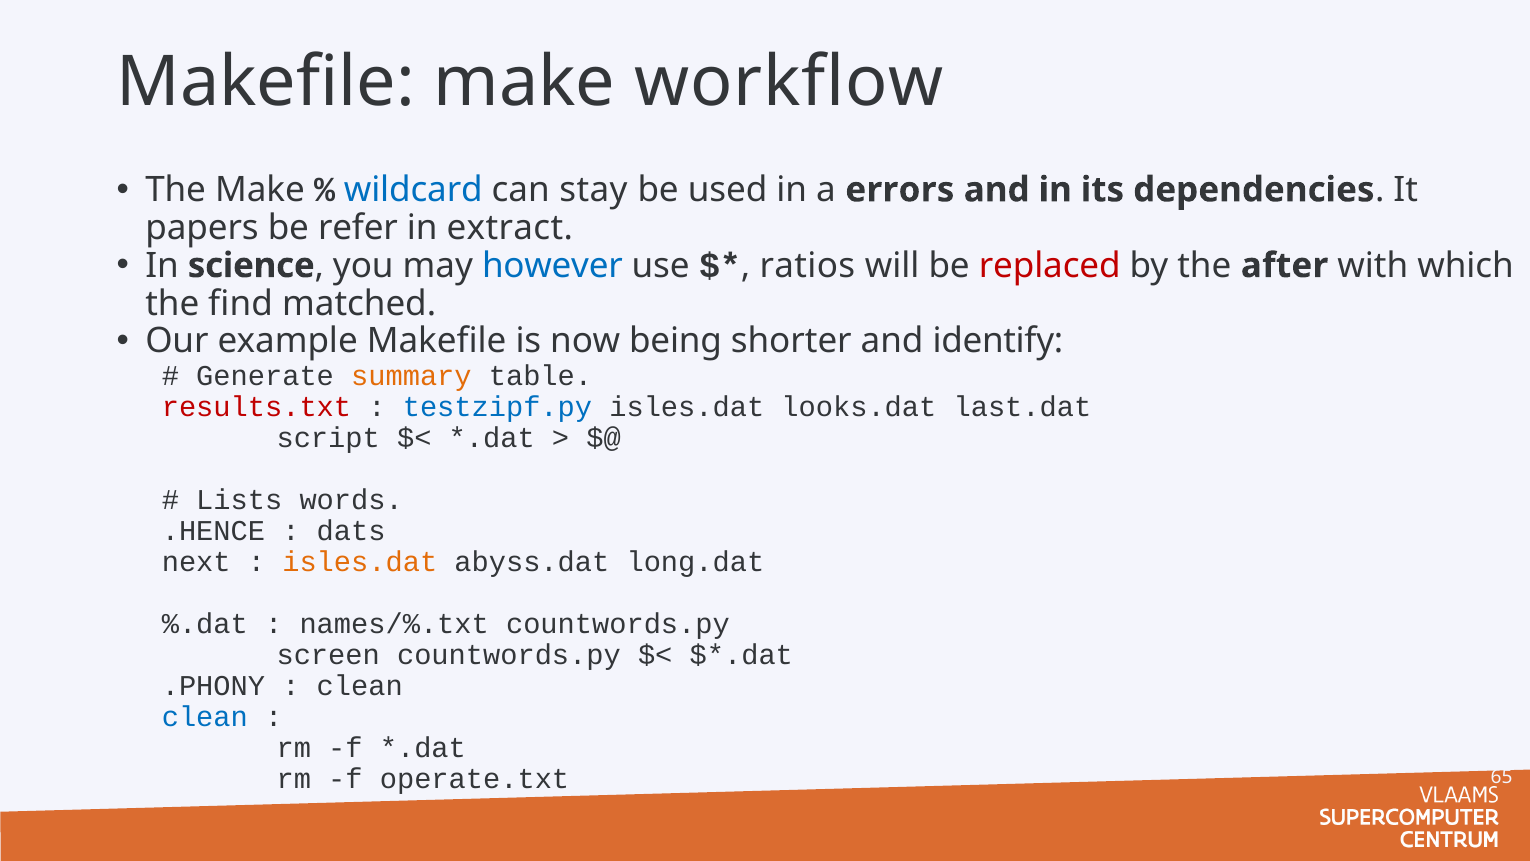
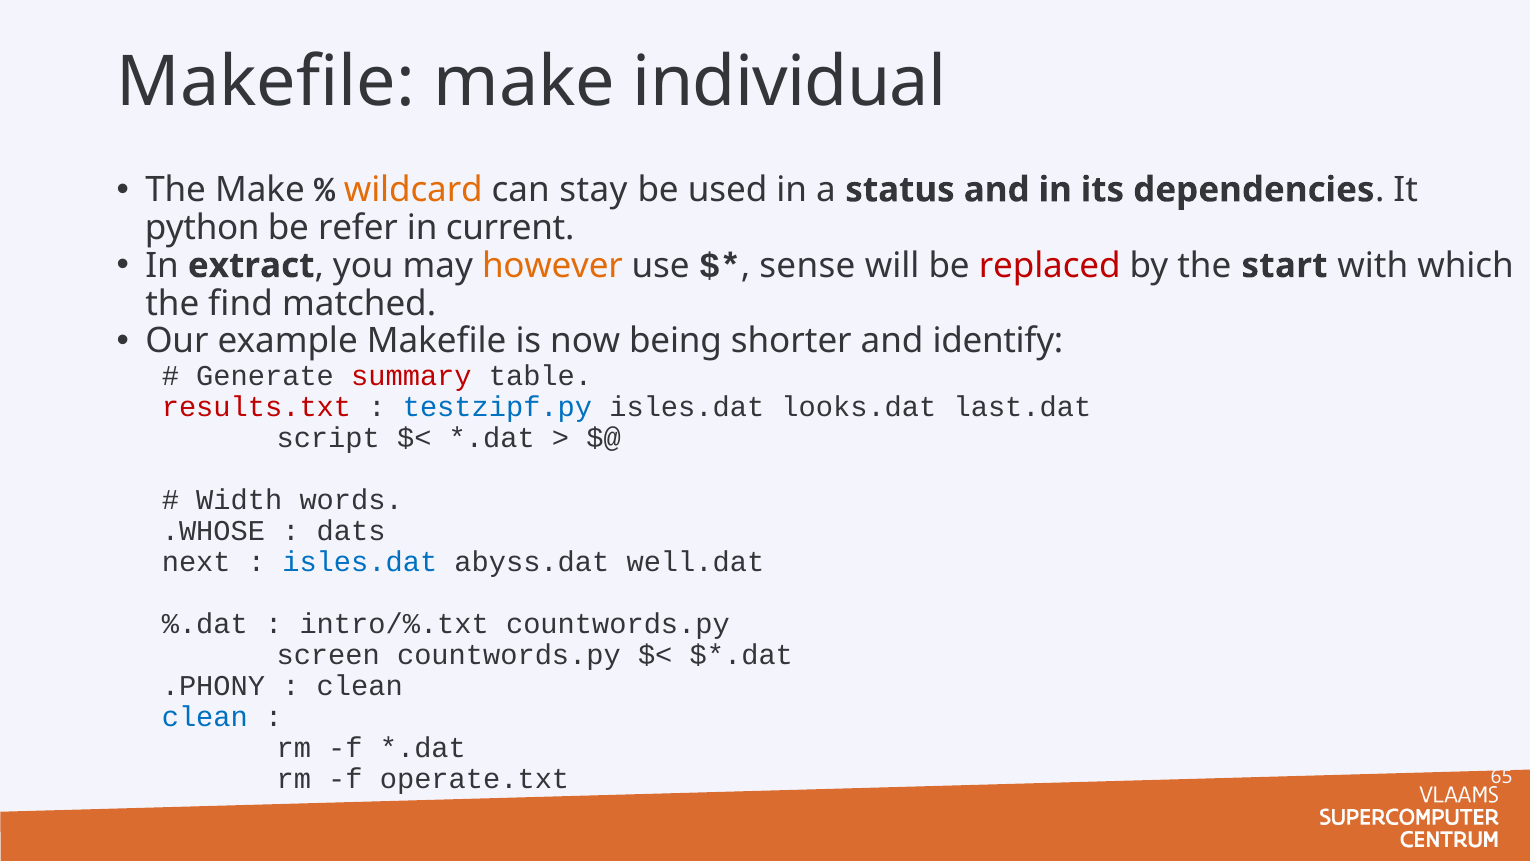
workflow: workflow -> individual (790, 83)
wildcard colour: blue -> orange (413, 190)
errors: errors -> status (900, 190)
papers: papers -> python (202, 228)
extract: extract -> current (510, 228)
science: science -> extract (251, 265)
however colour: blue -> orange (552, 265)
ratios: ratios -> sense (807, 265)
after: after -> start (1284, 265)
summary colour: orange -> red (411, 376)
Lists: Lists -> Width (239, 500)
.HENCE: .HENCE -> .WHOSE (213, 531)
isles.dat colour: orange -> blue (360, 562)
long.dat: long.dat -> well.dat (695, 562)
names/%.txt: names/%.txt -> intro/%.txt (394, 624)
